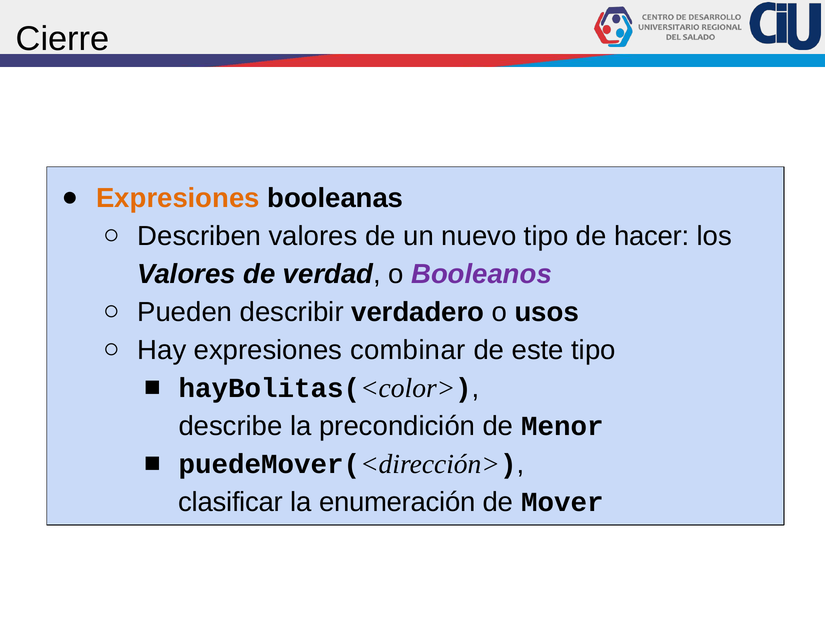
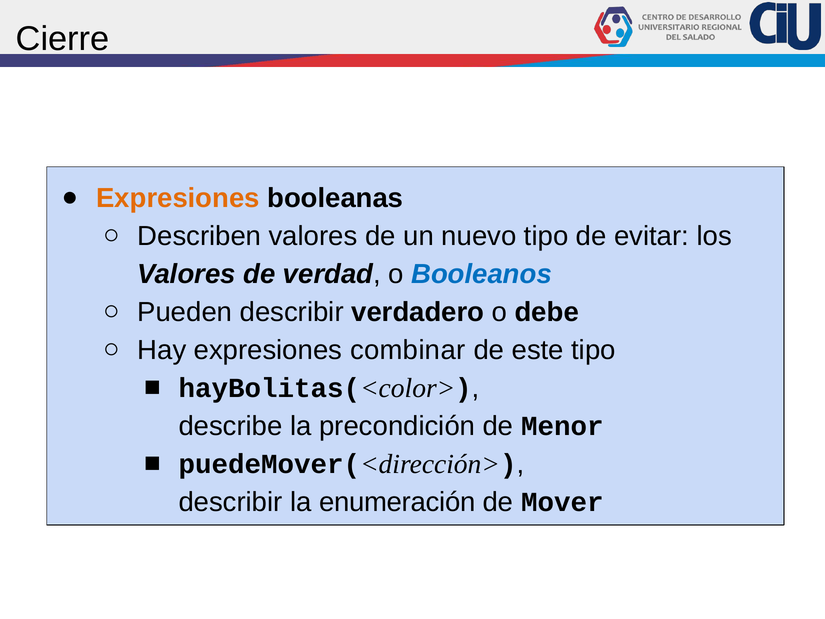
hacer: hacer -> evitar (652, 236)
Booleanos colour: purple -> blue (482, 274)
usos: usos -> debe (547, 312)
clasificar: clasificar -> describir (231, 502)
